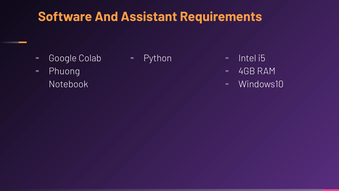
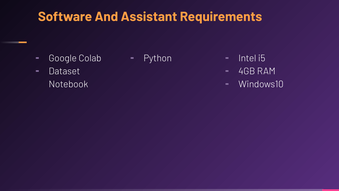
Phuong: Phuong -> Dataset (64, 71)
